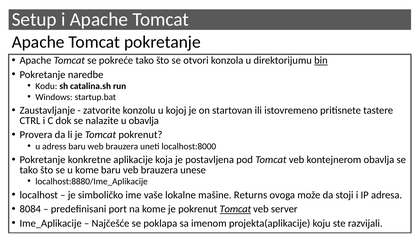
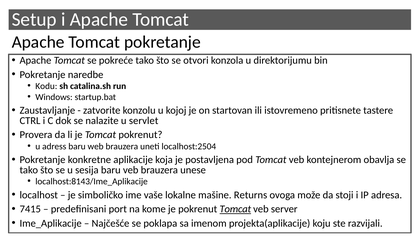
bin underline: present -> none (321, 61)
u obavlja: obavlja -> servlet (144, 121)
localhost:8000: localhost:8000 -> localhost:2504 (189, 146)
u kome: kome -> sesija (87, 170)
localhost:8880/Ime_Aplikacije: localhost:8880/Ime_Aplikacije -> localhost:8143/Ime_Aplikacije (92, 182)
8084: 8084 -> 7415 (30, 209)
